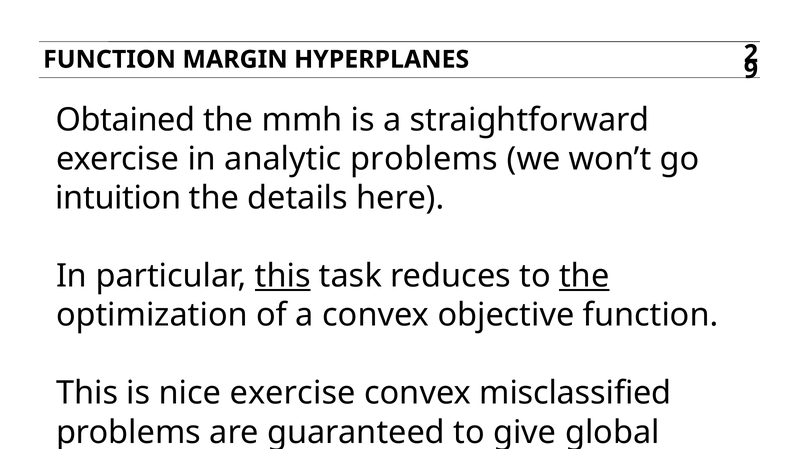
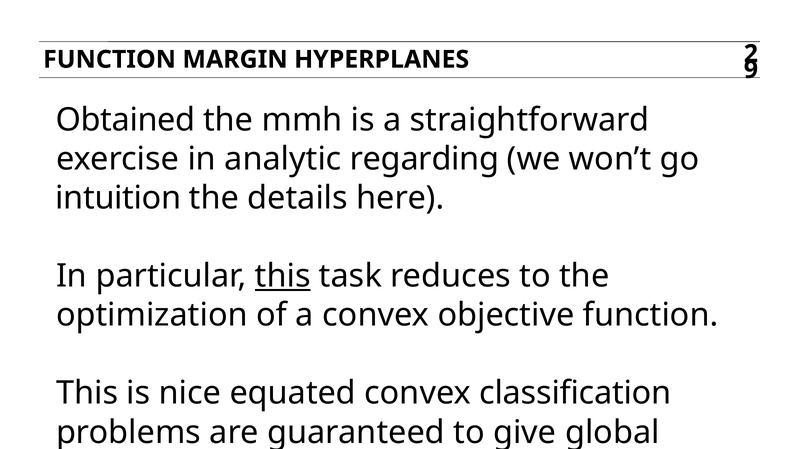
analytic problems: problems -> regarding (424, 159)
the underline: present -> none (584, 276)
nice exercise: exercise -> equated (293, 393)
misclassified: misclassified -> classification (575, 393)
